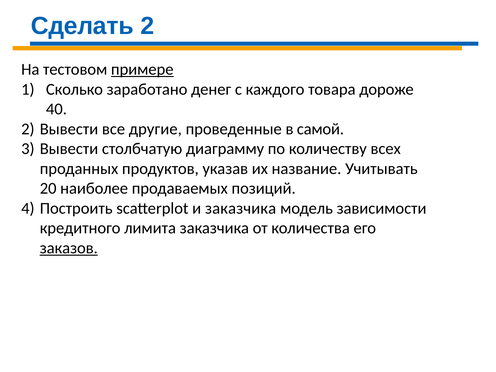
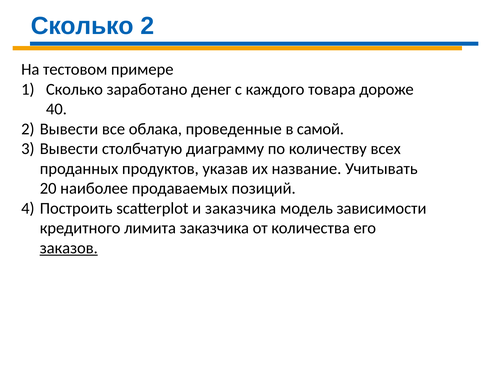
Сделать: Сделать -> Сколько (82, 26)
примере underline: present -> none (142, 69)
другие: другие -> облака (155, 129)
